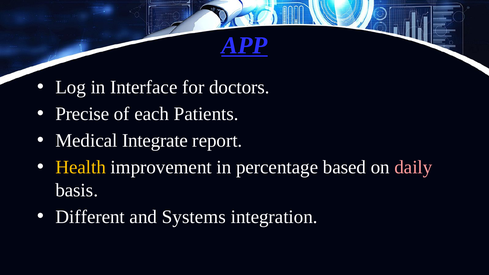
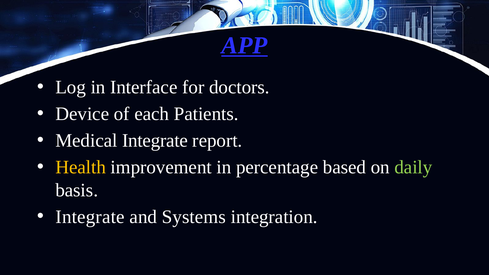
Precise: Precise -> Device (82, 114)
daily colour: pink -> light green (413, 167)
Different: Different -> Integrate (90, 217)
